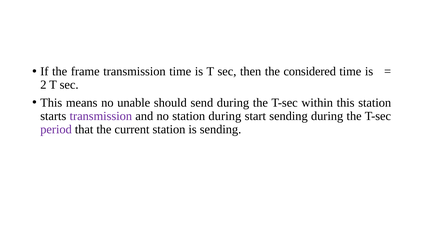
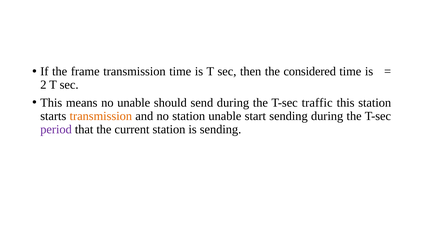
within: within -> traffic (317, 103)
transmission colour: purple -> orange (101, 116)
station during: during -> unable (225, 116)
